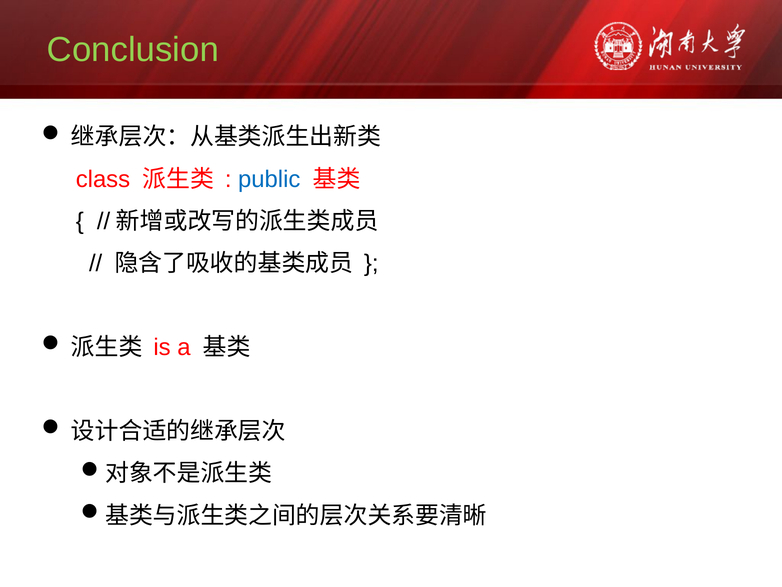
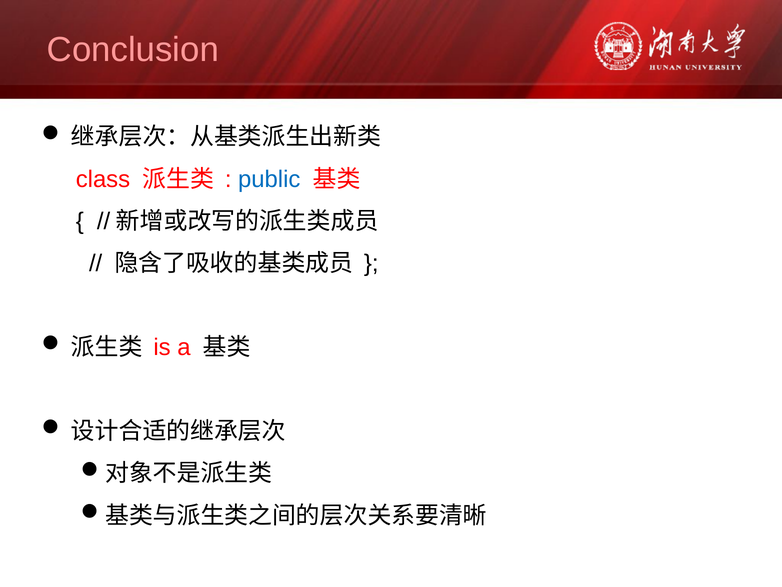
Conclusion colour: light green -> pink (133, 50)
